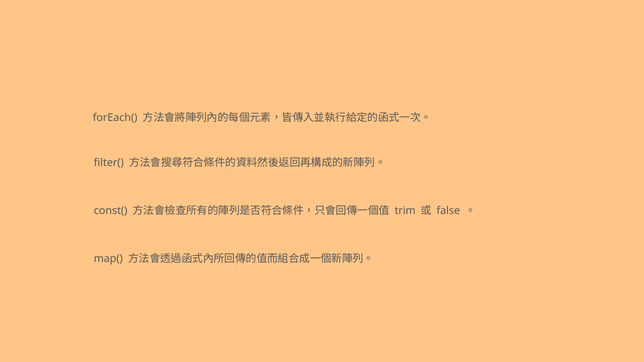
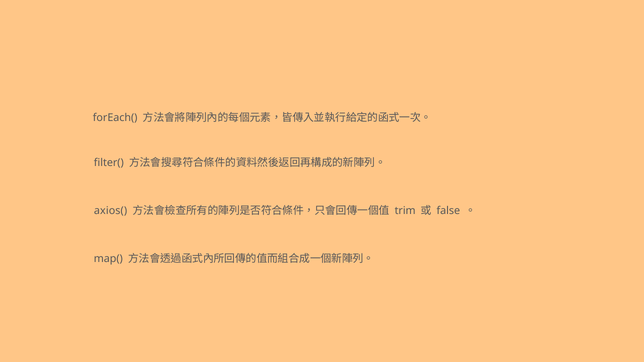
const(: const( -> axios( (111, 211)
